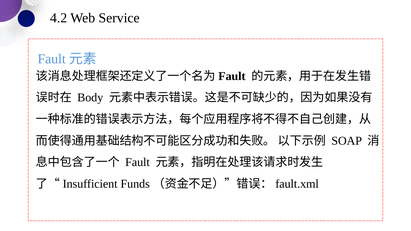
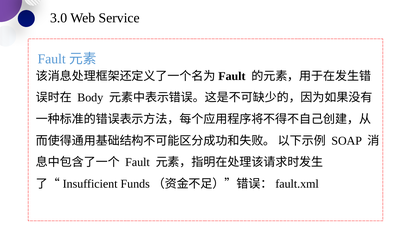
4.2: 4.2 -> 3.0 (59, 18)
